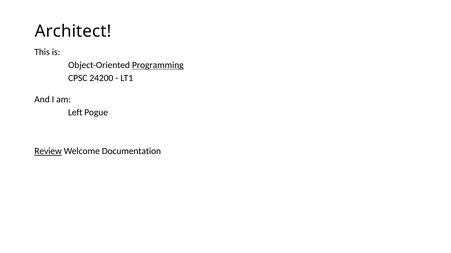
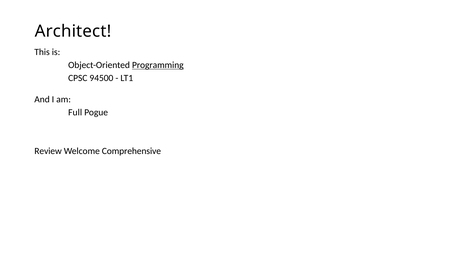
24200: 24200 -> 94500 (101, 78)
Left: Left -> Full (75, 113)
Review underline: present -> none (48, 152)
Documentation: Documentation -> Comprehensive (131, 152)
